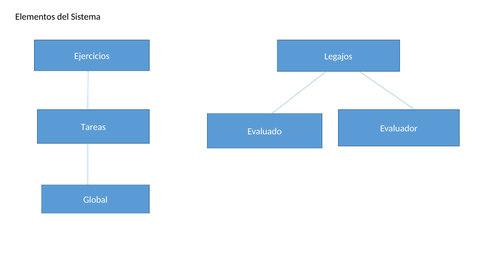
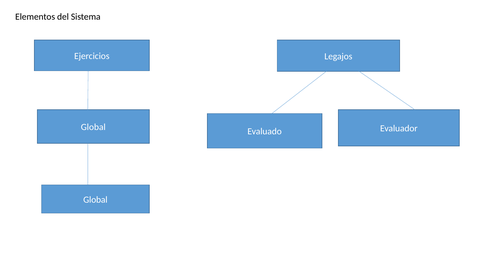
Tareas: Tareas -> Global (93, 127)
